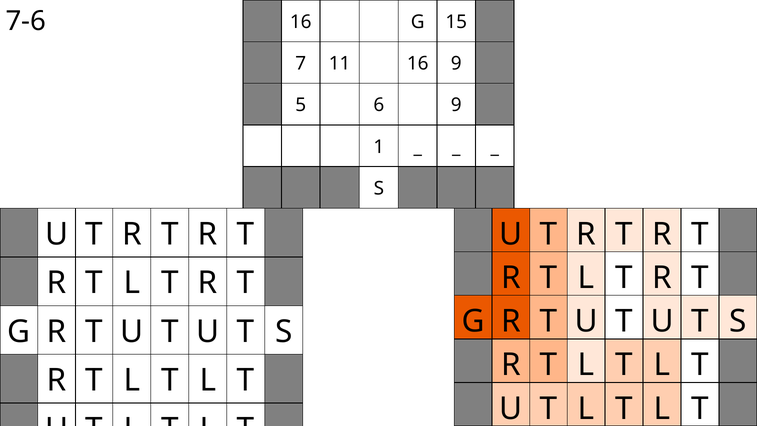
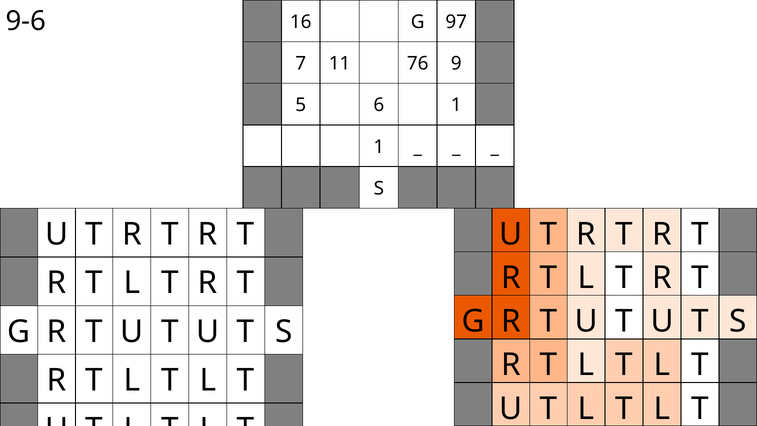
7-6: 7-6 -> 9-6 (26, 21)
15: 15 -> 97 (456, 22)
11 16: 16 -> 76 (418, 64)
6 9: 9 -> 1 (456, 105)
